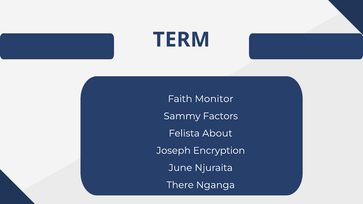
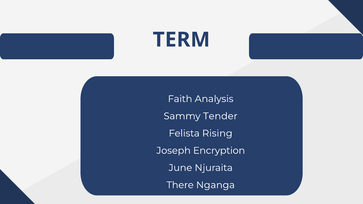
Monitor: Monitor -> Analysis (214, 99)
Factors: Factors -> Tender (220, 116)
About: About -> Rising (217, 133)
